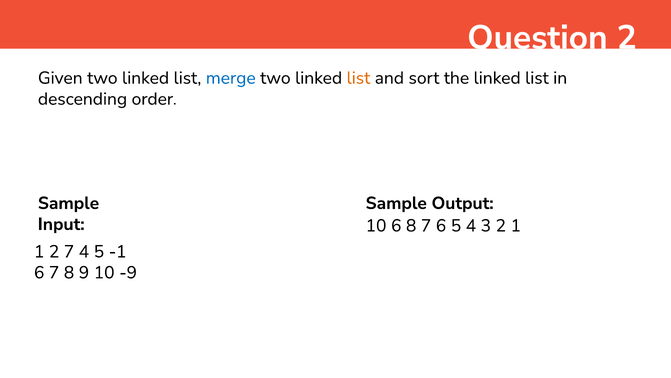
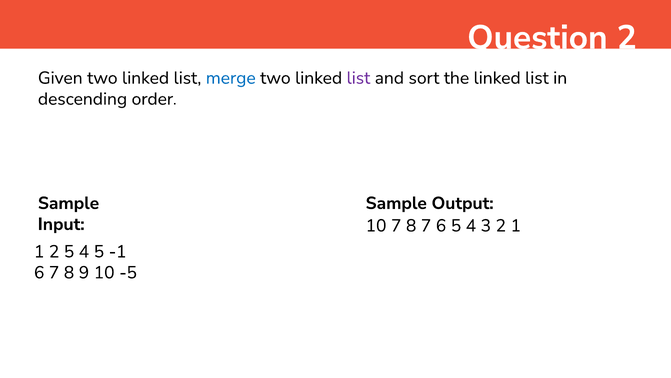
list colour: orange -> purple (358, 78)
10 6: 6 -> 7 (396, 225)
2 7: 7 -> 5 (69, 251)
-9: -9 -> -5 (128, 272)
